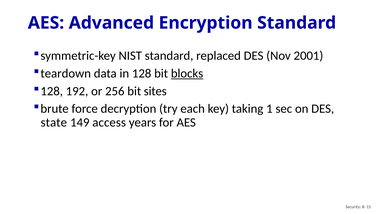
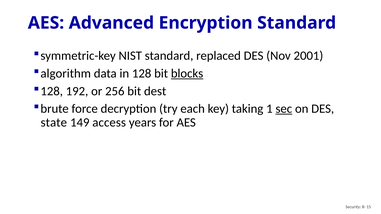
teardown: teardown -> algorithm (66, 74)
sites: sites -> dest (155, 91)
sec underline: none -> present (284, 109)
